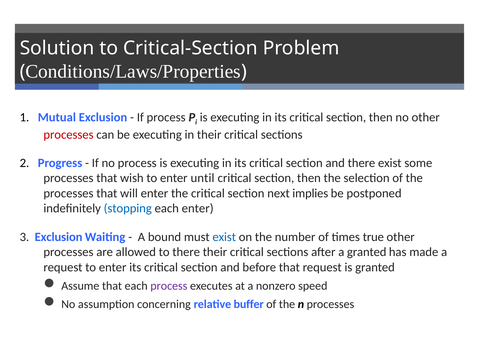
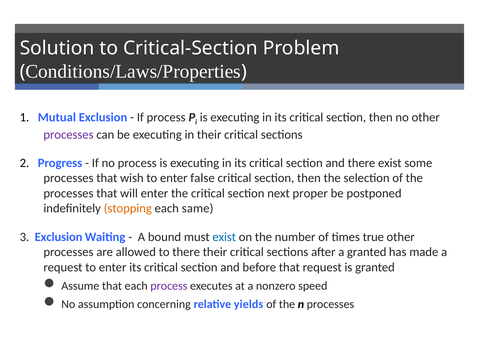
processes colour: red -> purple (69, 135)
until: until -> false (203, 178)
implies: implies -> proper (310, 193)
stopping colour: blue -> orange (128, 209)
each enter: enter -> same (198, 209)
buffer: buffer -> yields (249, 304)
